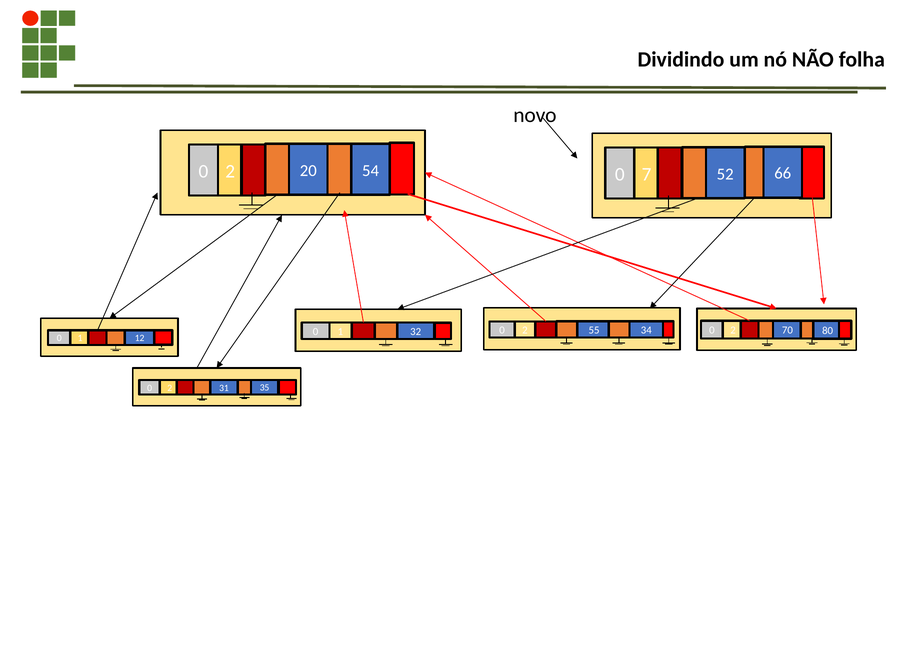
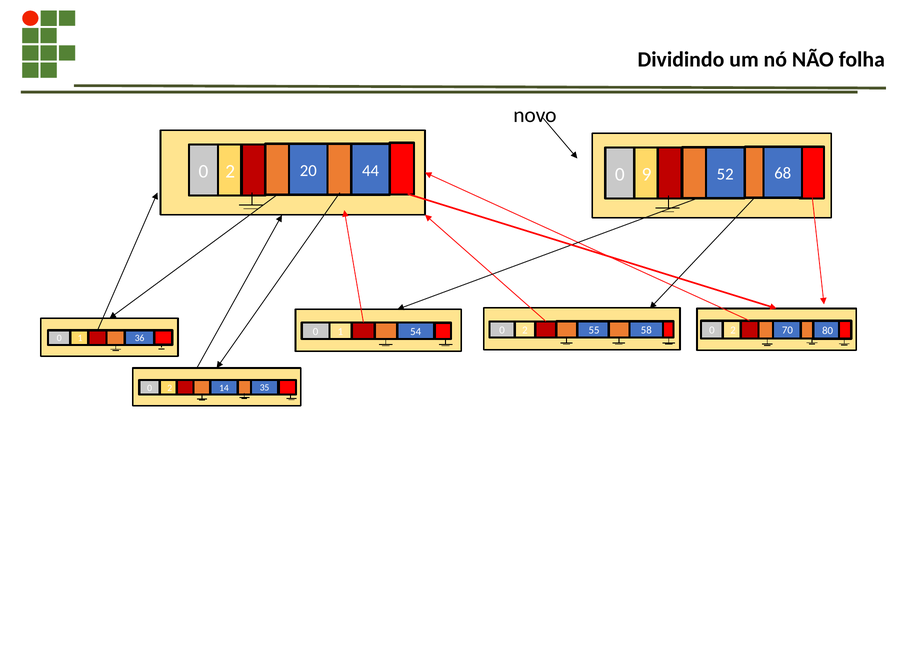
54: 54 -> 44 (371, 170)
7: 7 -> 9 (647, 174)
66: 66 -> 68 (783, 173)
34: 34 -> 58 (646, 330)
32: 32 -> 54 (416, 331)
12: 12 -> 36 (140, 338)
31: 31 -> 14 (224, 388)
